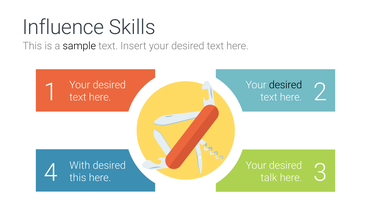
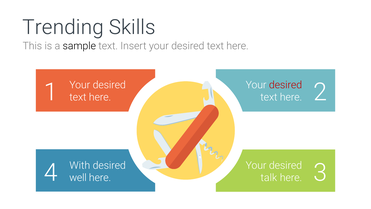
Influence: Influence -> Trending (63, 27)
desired colour: black -> red (286, 85)
this: this -> well (78, 178)
